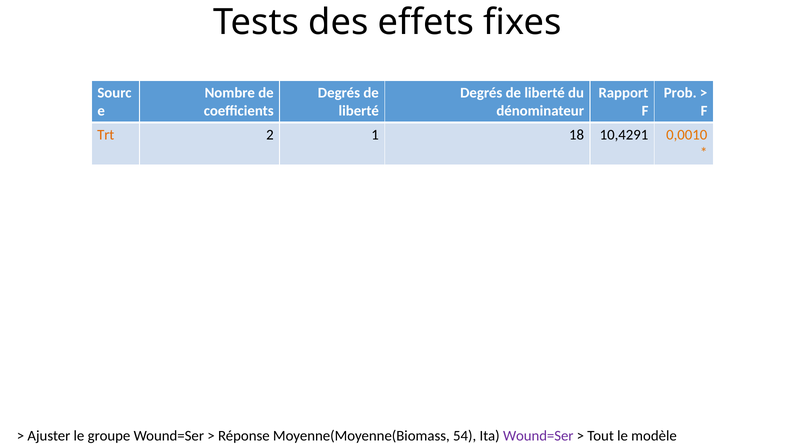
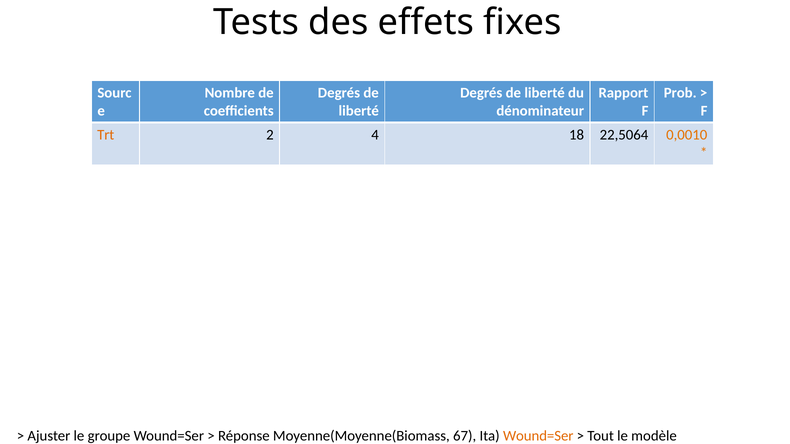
1: 1 -> 4 (375, 135)
10,4291: 10,4291 -> 22,5064 (624, 135)
54: 54 -> 67 (465, 436)
Wound=Ser colour: purple -> orange (538, 436)
